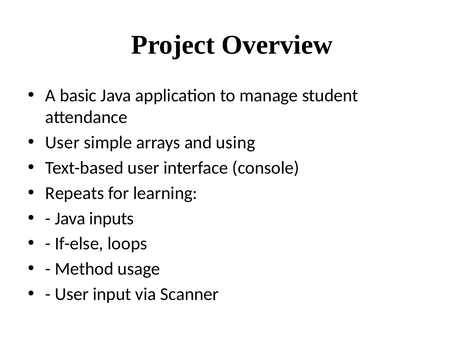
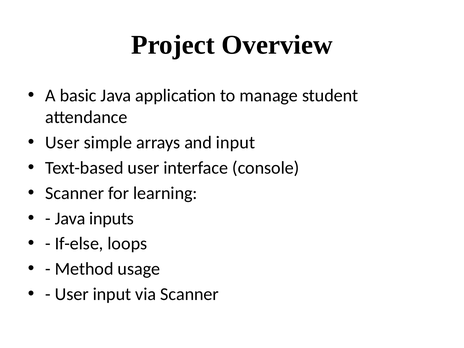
and using: using -> input (236, 143)
Repeats: Repeats -> Scanner (75, 193)
